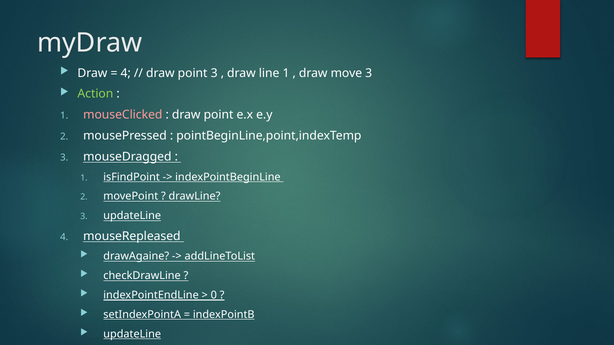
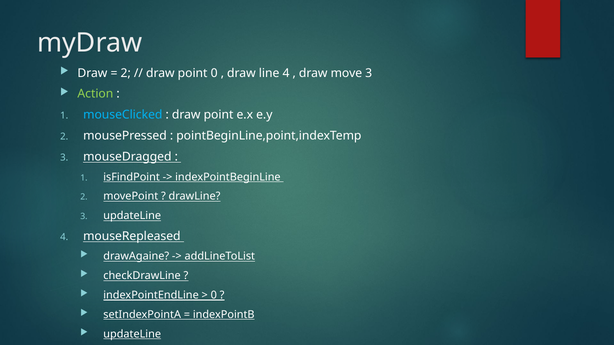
4: 4 -> 2 (126, 73)
point 3: 3 -> 0 (214, 73)
line 1: 1 -> 4 (286, 73)
mouseClicked colour: pink -> light blue (123, 115)
